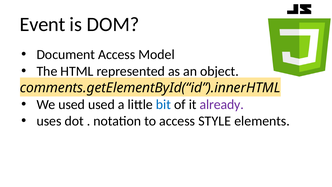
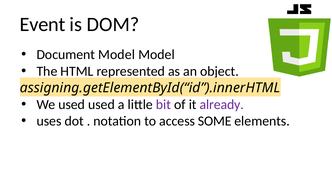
Document Access: Access -> Model (117, 55)
comments.getElementById(“id”).innerHTML: comments.getElementById(“id”).innerHTML -> assigning.getElementById(“id”).innerHTML (150, 88)
bit colour: blue -> purple (163, 104)
STYLE: STYLE -> SOME (215, 121)
